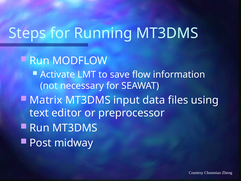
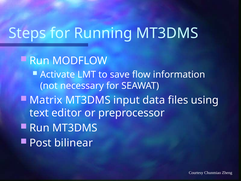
midway: midway -> bilinear (74, 143)
